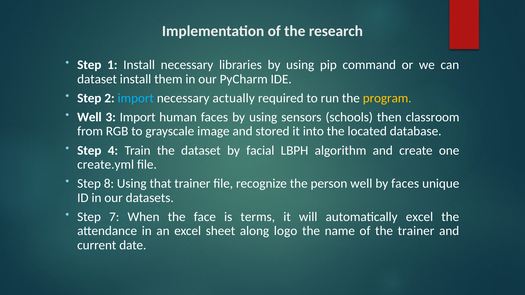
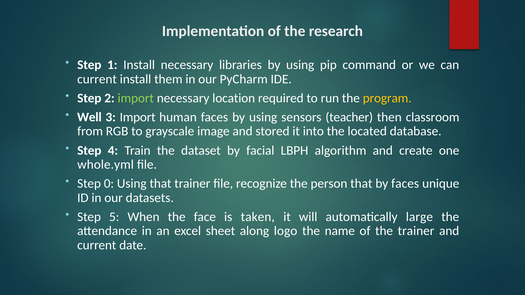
dataset: dataset -> current (97, 79)
import colour: light blue -> light green (136, 98)
actually: actually -> location (234, 98)
schools: schools -> teacher (349, 117)
create.yml: create.yml -> whole.yml (106, 165)
8: 8 -> 0 (109, 184)
person well: well -> that (361, 184)
7: 7 -> 5 (114, 217)
terms: terms -> taken (258, 217)
automatically excel: excel -> large (419, 217)
